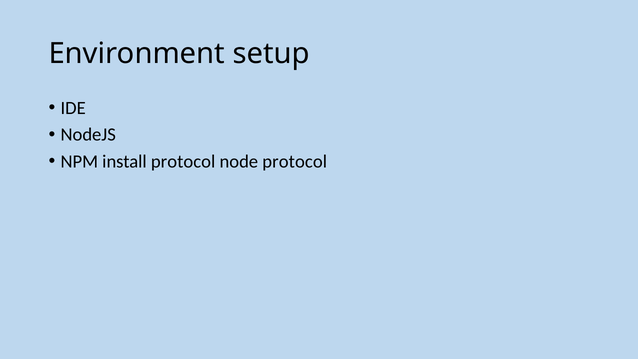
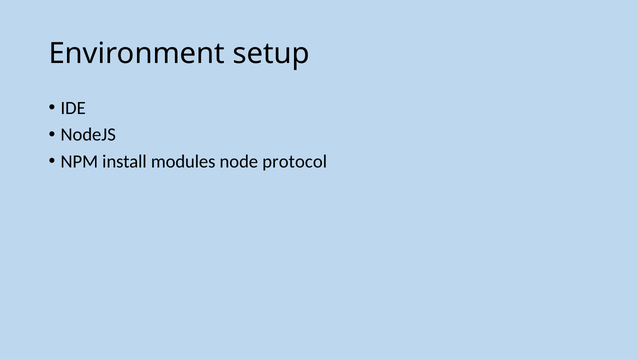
install protocol: protocol -> modules (183, 161)
